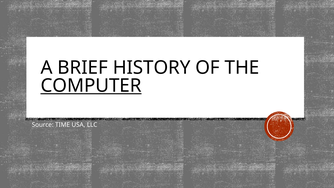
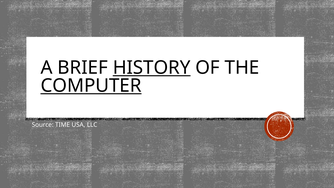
HISTORY underline: none -> present (152, 68)
